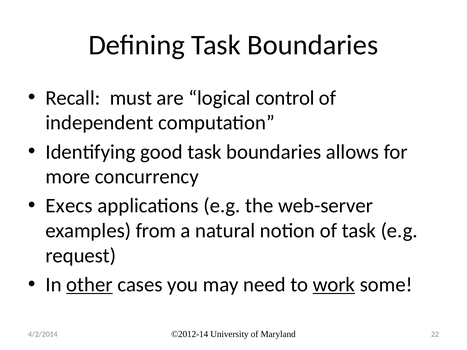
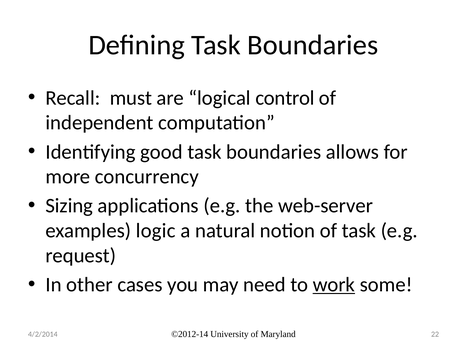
Execs: Execs -> Sizing (69, 206)
from: from -> logic (156, 231)
other underline: present -> none (89, 285)
